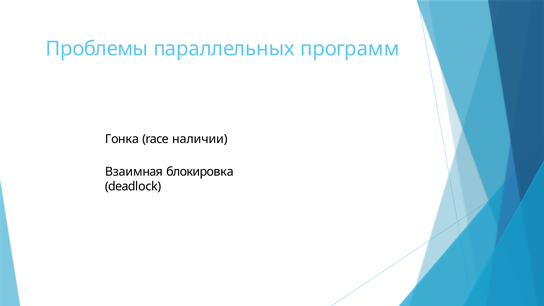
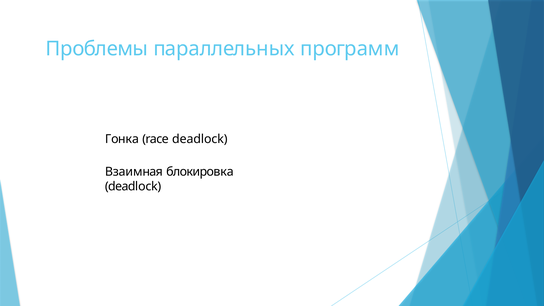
race наличии: наличии -> deadlock (200, 139)
